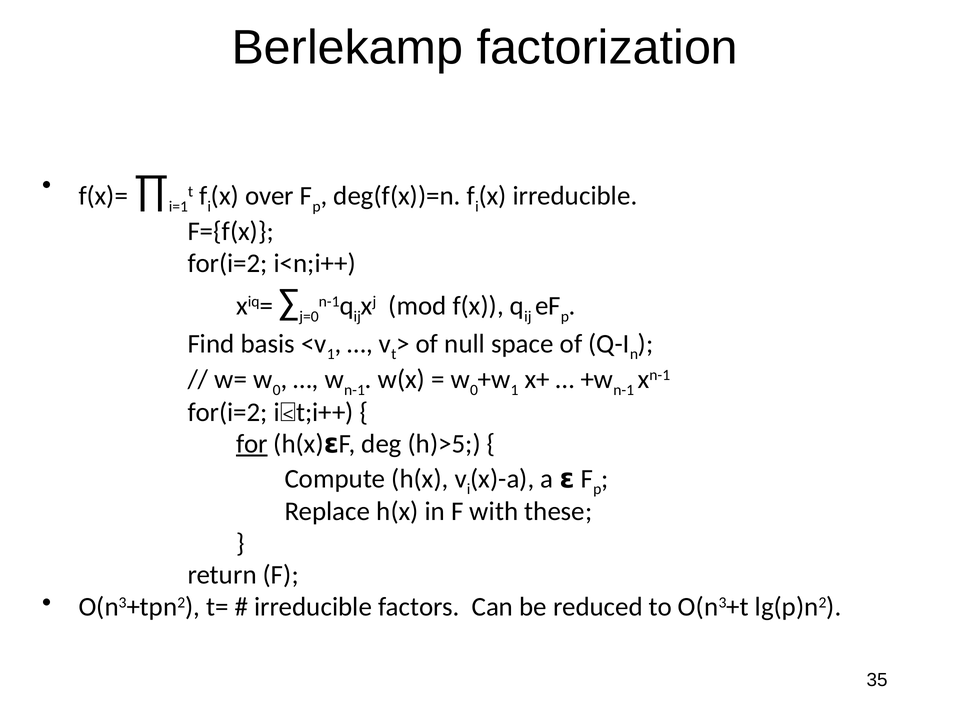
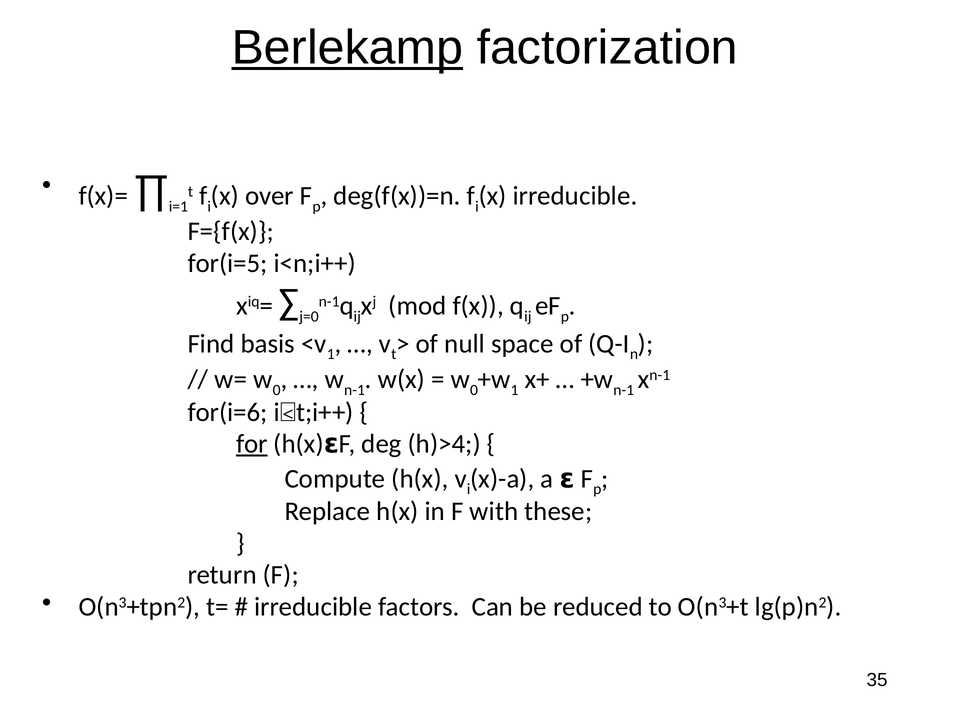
Berlekamp underline: none -> present (347, 48)
for(i=2: for(i=2 -> for(i=5 (228, 263)
for(i=2: for(i=2 -> for(i=6 (228, 412)
h)>5: h)>5 -> h)>4 (444, 444)
